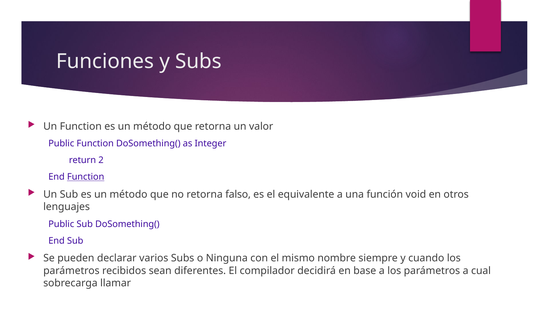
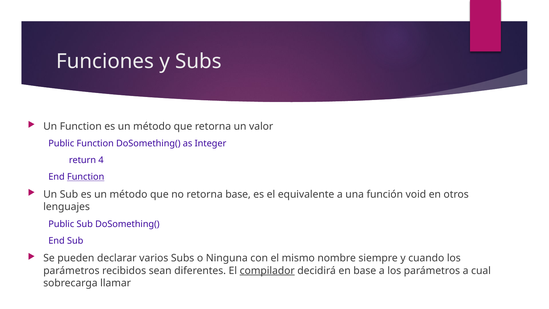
2: 2 -> 4 (101, 160)
retorna falso: falso -> base (238, 194)
compilador underline: none -> present (267, 270)
